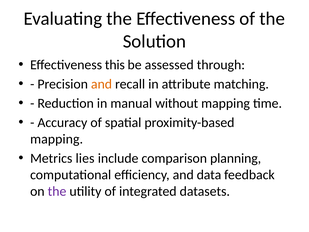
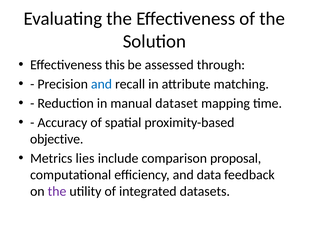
and colour: orange -> blue (101, 84)
without: without -> dataset (177, 103)
mapping: mapping -> objective (57, 139)
planning: planning -> proposal (236, 158)
